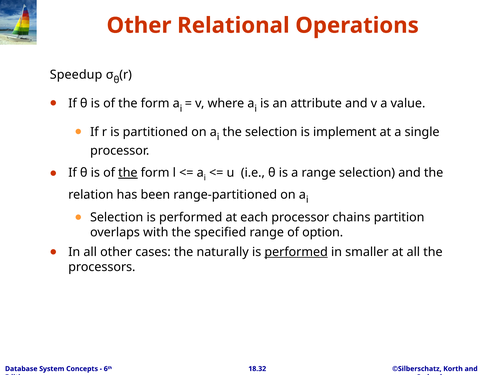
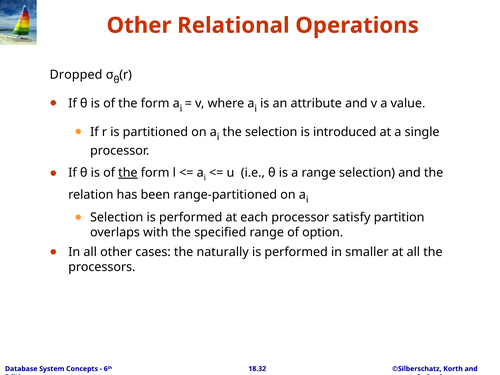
Speedup: Speedup -> Dropped (76, 75)
implement: implement -> introduced (345, 132)
chains: chains -> satisfy (351, 218)
performed underline: present -> none (296, 252)
